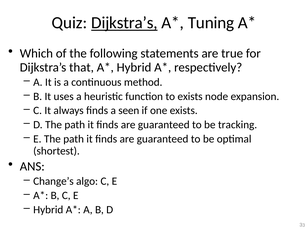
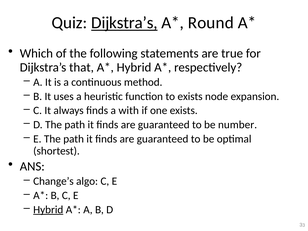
Tuning: Tuning -> Round (211, 23)
seen: seen -> with (129, 111)
tracking: tracking -> number (238, 125)
Hybrid underline: none -> present (48, 210)
